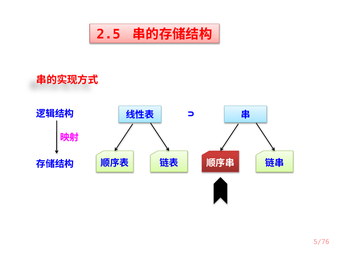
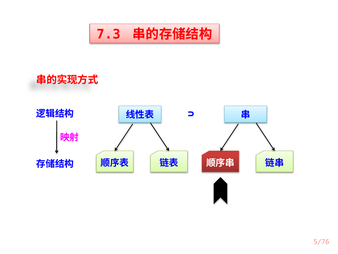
2.5: 2.5 -> 7.3 (109, 34)
